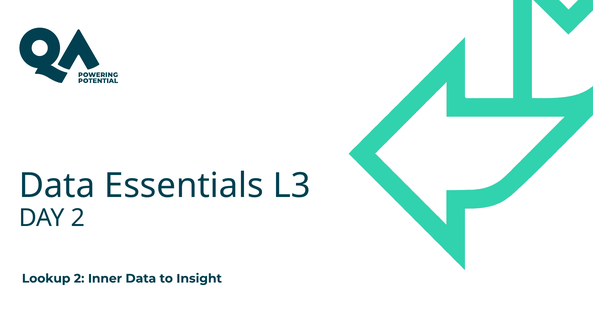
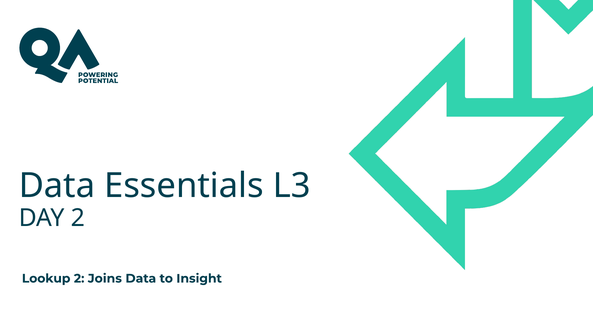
Inner: Inner -> Joins (105, 278)
